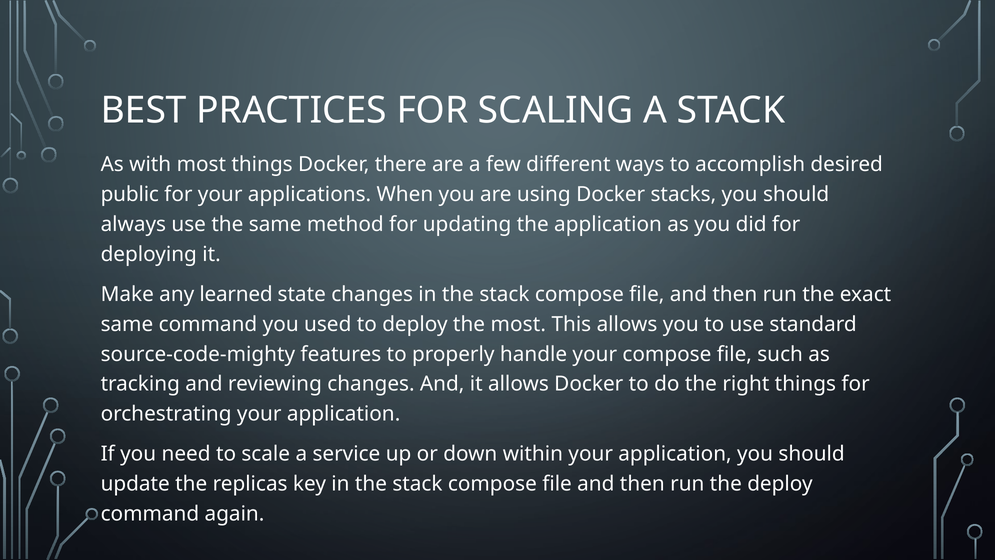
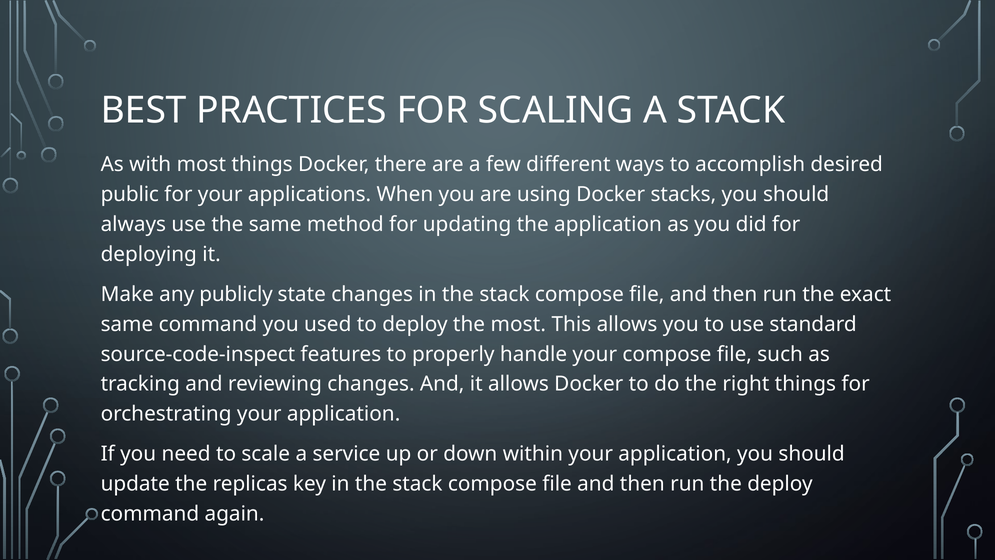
learned: learned -> publicly (236, 294)
source-code-mighty: source-code-mighty -> source-code-inspect (198, 354)
